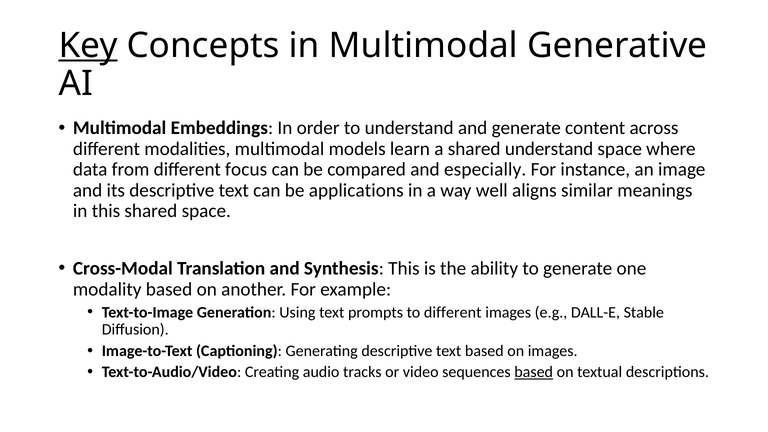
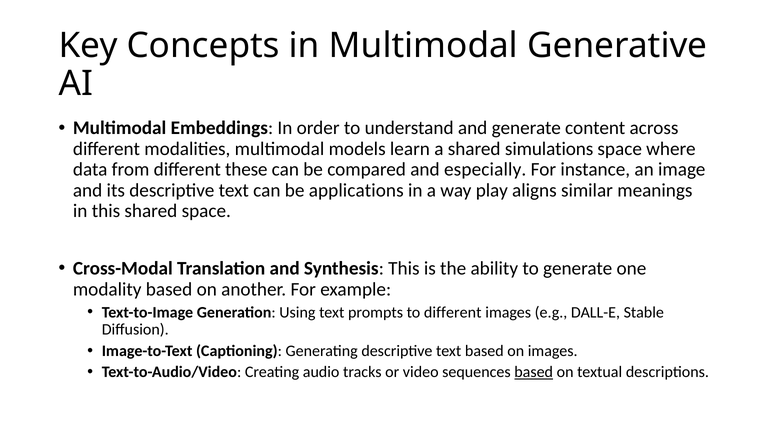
Key underline: present -> none (88, 46)
shared understand: understand -> simulations (549, 149)
focus: focus -> these (246, 170)
well: well -> play (492, 190)
